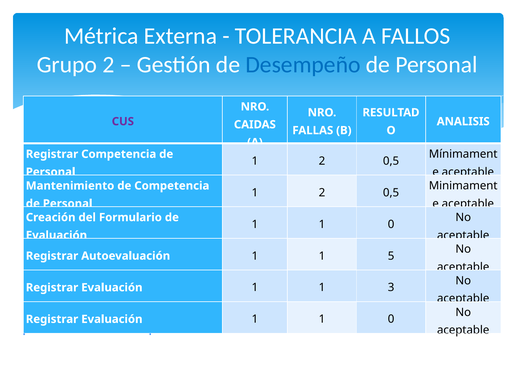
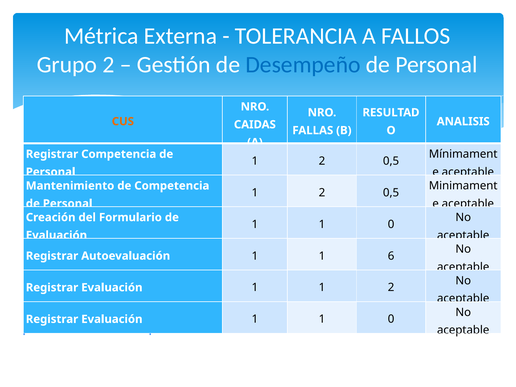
CUS colour: purple -> orange (123, 121)
5: 5 -> 6 (391, 256)
1 1 3: 3 -> 2 (391, 288)
